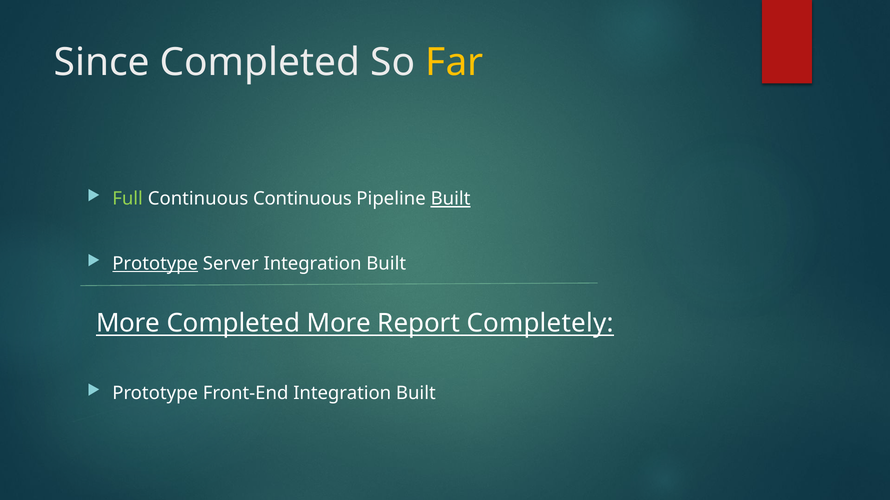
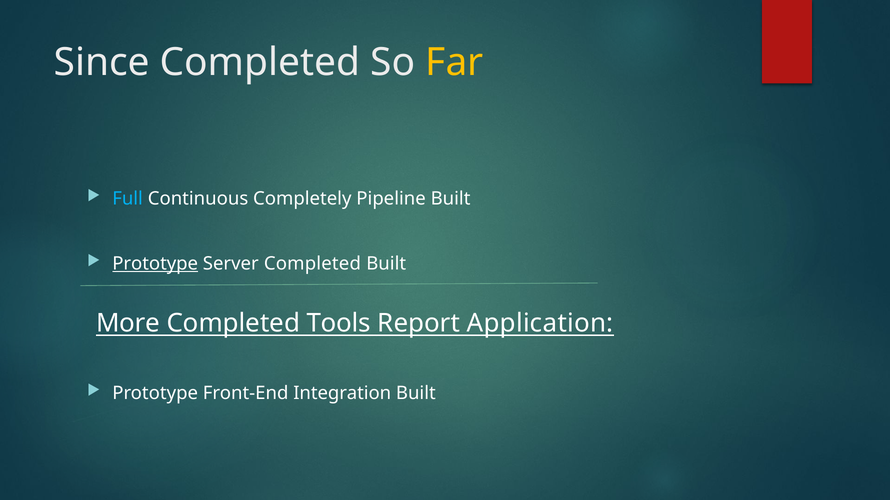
Full colour: light green -> light blue (128, 199)
Continuous Continuous: Continuous -> Completely (302, 199)
Built underline: present -> none (451, 199)
Server Integration: Integration -> Completed (312, 264)
Completed More: More -> Tools (339, 324)
Completely: Completely -> Application (540, 324)
